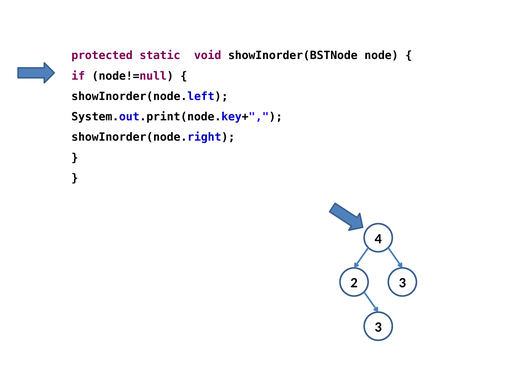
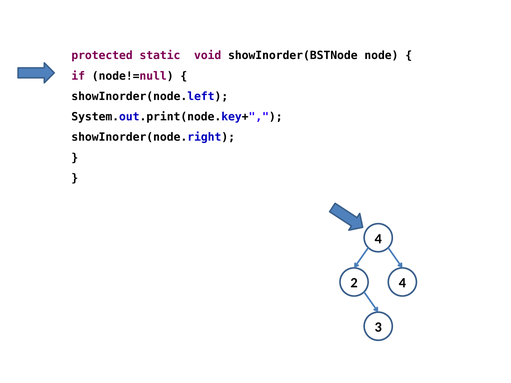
2 3: 3 -> 4 (402, 283)
